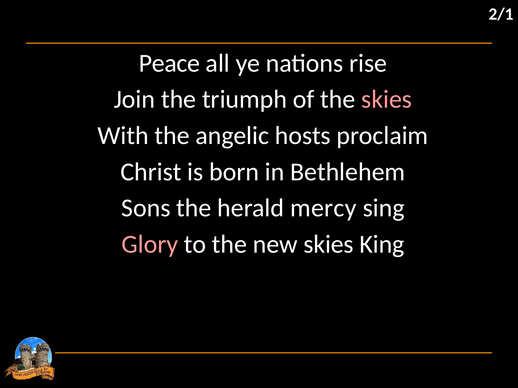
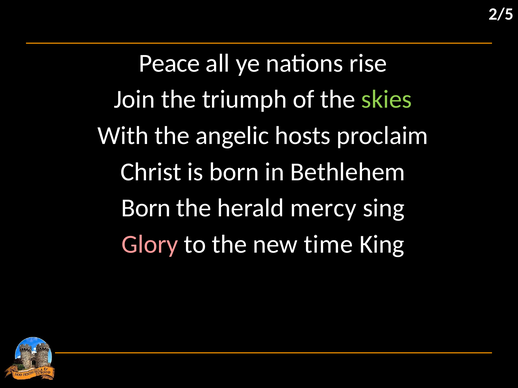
2/1: 2/1 -> 2/5 (501, 14)
skies colour: pink -> light green (387, 100)
Sons: Sons -> Born (146, 208)
new skies: skies -> time (328, 245)
